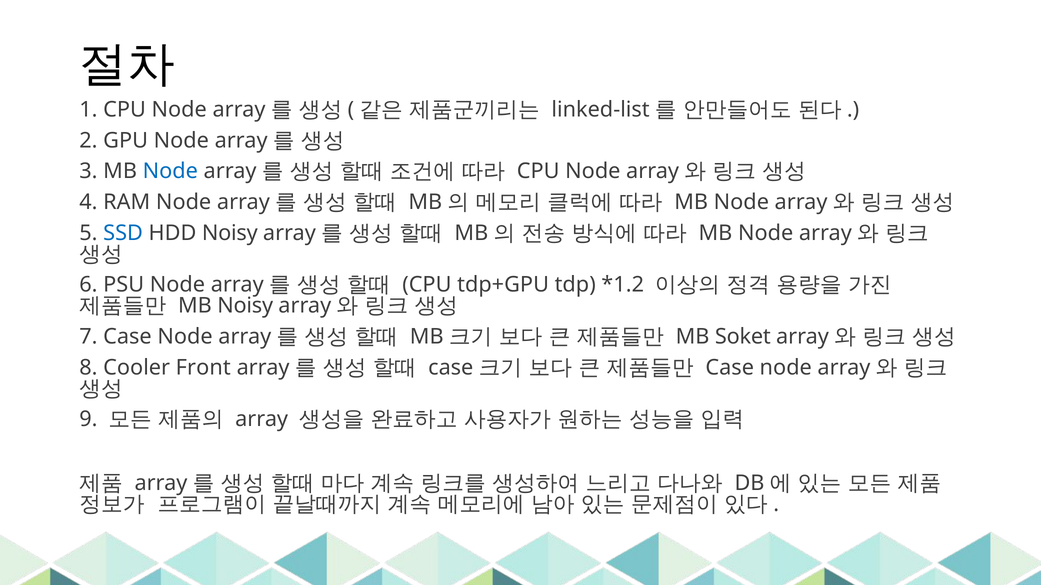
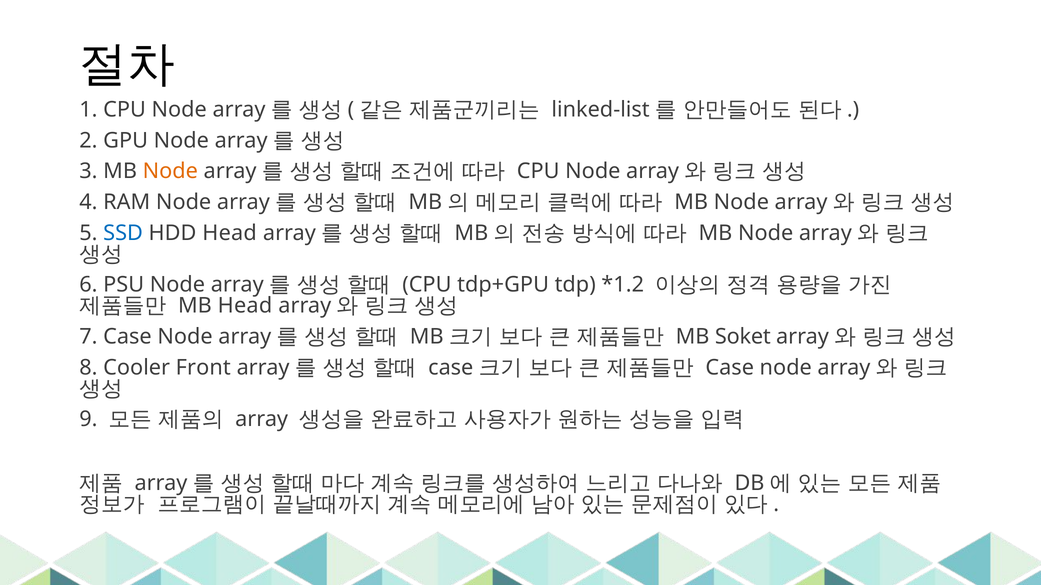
Node colour: blue -> orange (170, 171)
HDD Noisy: Noisy -> Head (230, 233)
MB Noisy: Noisy -> Head (245, 306)
